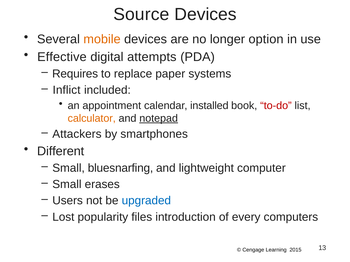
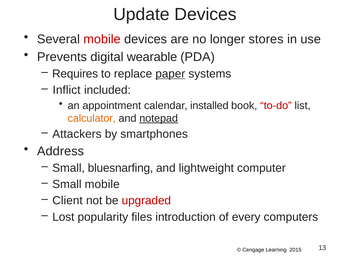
Source: Source -> Update (141, 14)
mobile colour: orange -> red (102, 39)
option: option -> stores (266, 39)
Effective: Effective -> Prevents (62, 57)
attempts: attempts -> wearable (152, 57)
paper underline: none -> present (170, 74)
Different: Different -> Address (61, 152)
Small erases: erases -> mobile (102, 185)
Users: Users -> Client (68, 201)
upgraded colour: blue -> red (146, 201)
